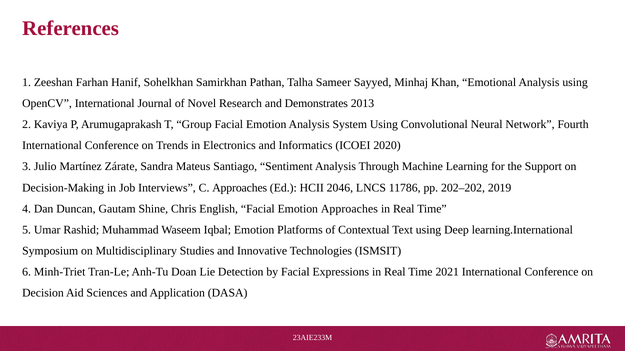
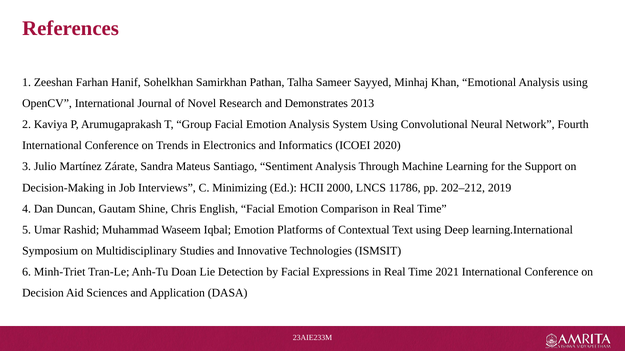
C Approaches: Approaches -> Minimizing (240, 188)
2046: 2046 -> 2000 (340, 188)
202–202: 202–202 -> 202–212 (463, 188)
Emotion Approaches: Approaches -> Comparison (349, 209)
